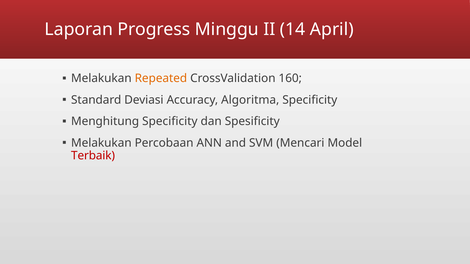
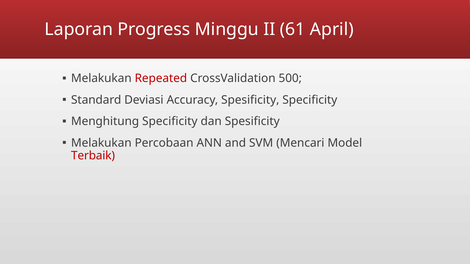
14: 14 -> 61 (293, 29)
Repeated colour: orange -> red (161, 79)
160: 160 -> 500 (290, 79)
Accuracy Algoritma: Algoritma -> Spesificity (250, 100)
